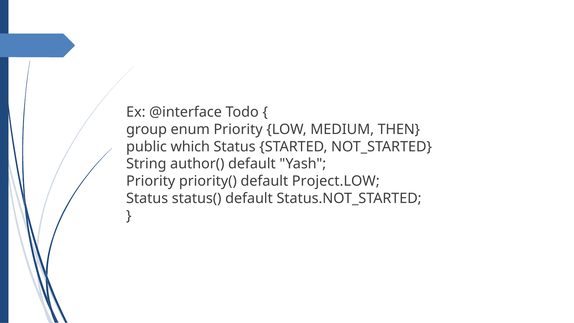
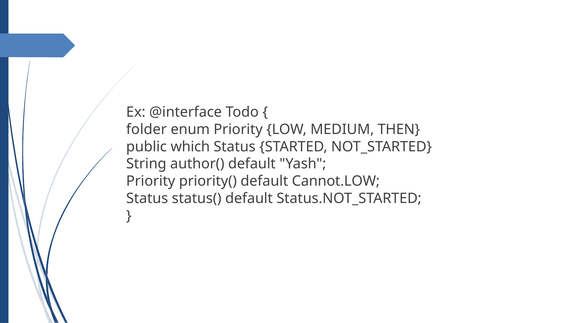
group: group -> folder (146, 129)
Project.LOW: Project.LOW -> Cannot.LOW (336, 181)
